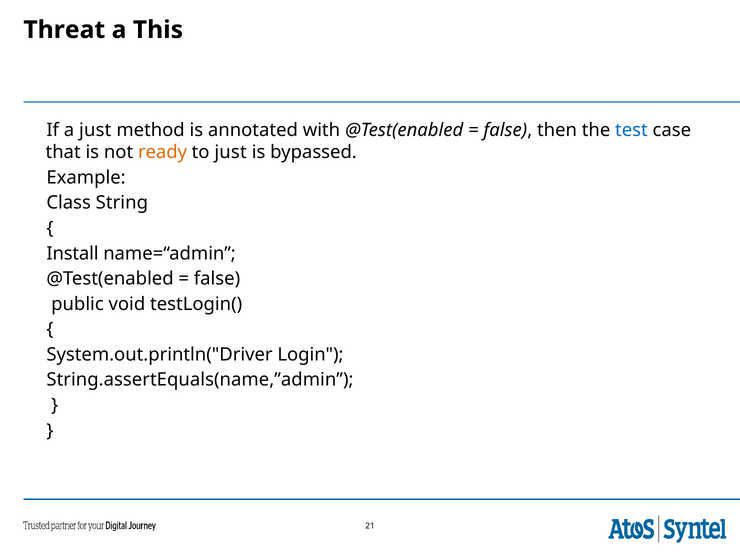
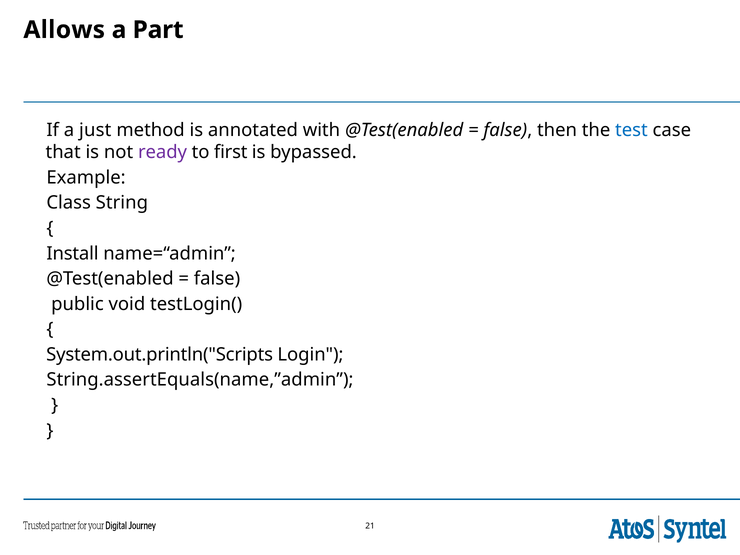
Threat: Threat -> Allows (64, 30)
This: This -> Part (158, 30)
ready colour: orange -> purple (163, 152)
to just: just -> first (231, 152)
System.out.println("Driver: System.out.println("Driver -> System.out.println("Scripts (160, 355)
